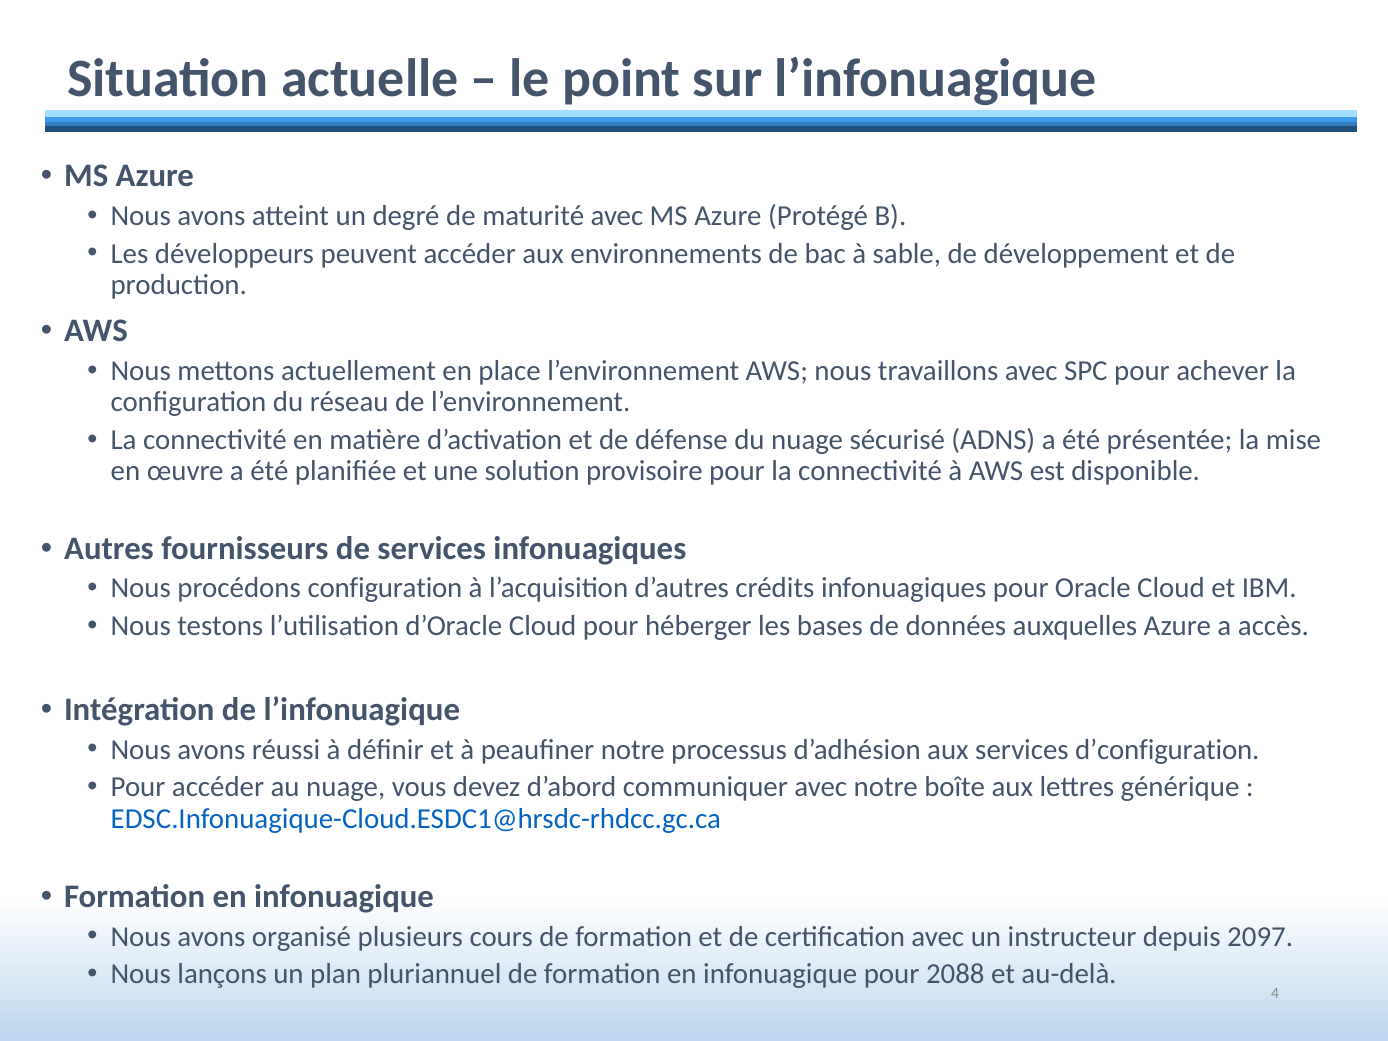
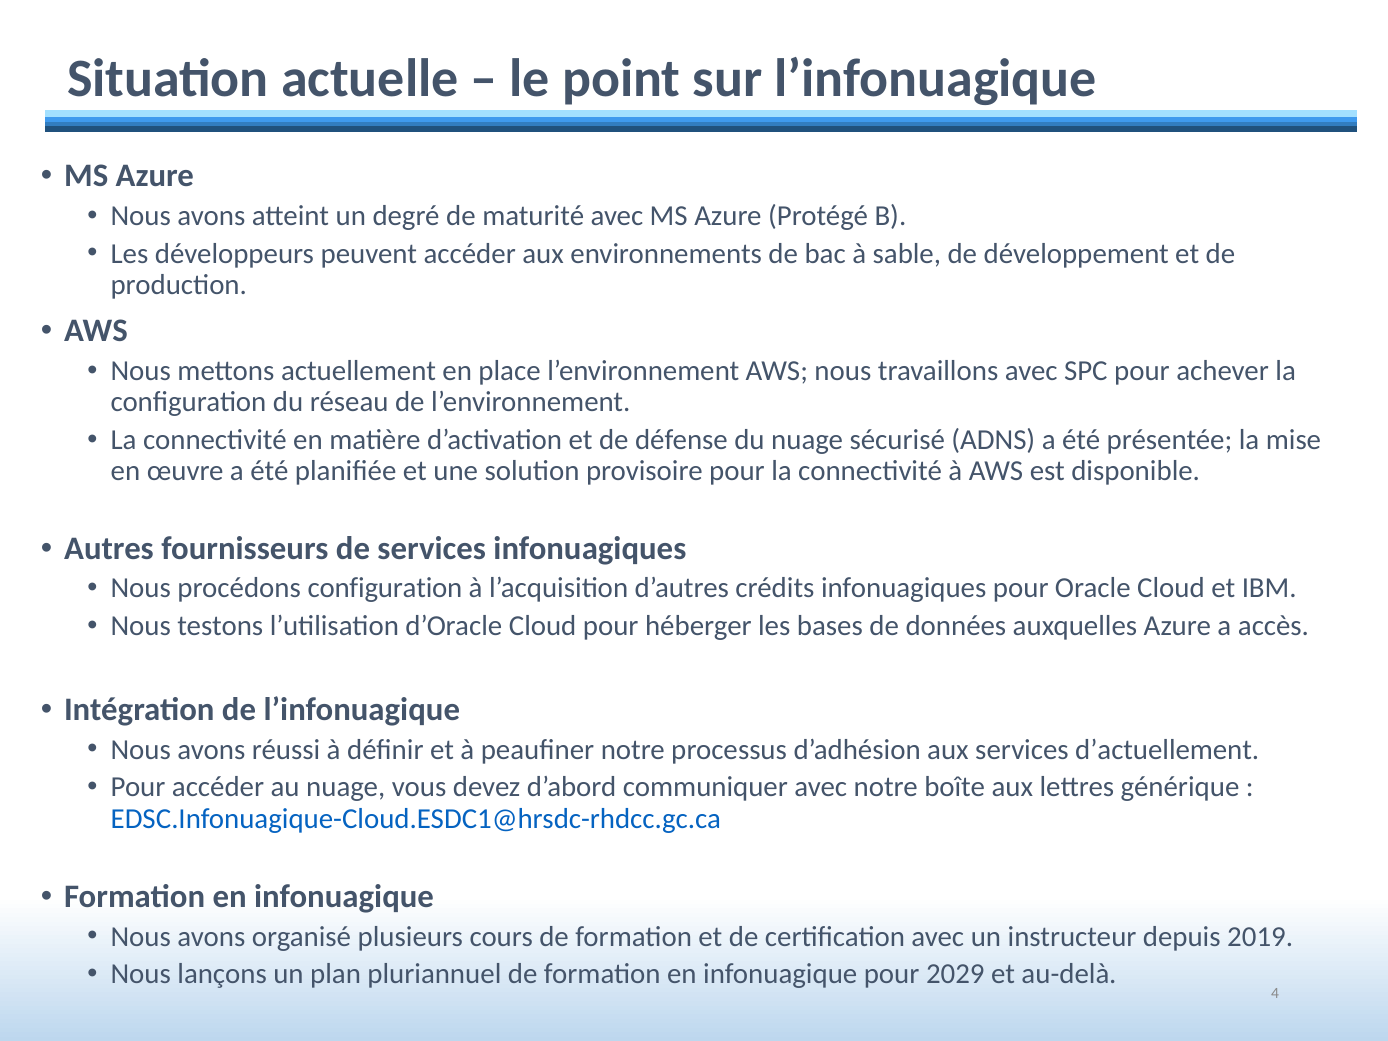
d’configuration: d’configuration -> d’actuellement (1167, 750)
2097: 2097 -> 2019 (1260, 937)
2088: 2088 -> 2029 (955, 974)
